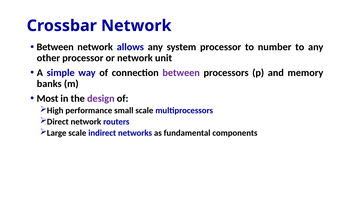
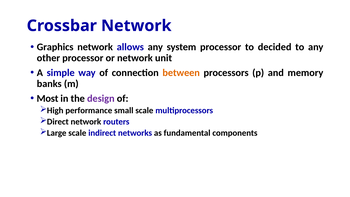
Between: Between -> Graphics (55, 47)
number: number -> decided (275, 47)
between colour: purple -> orange (181, 73)
